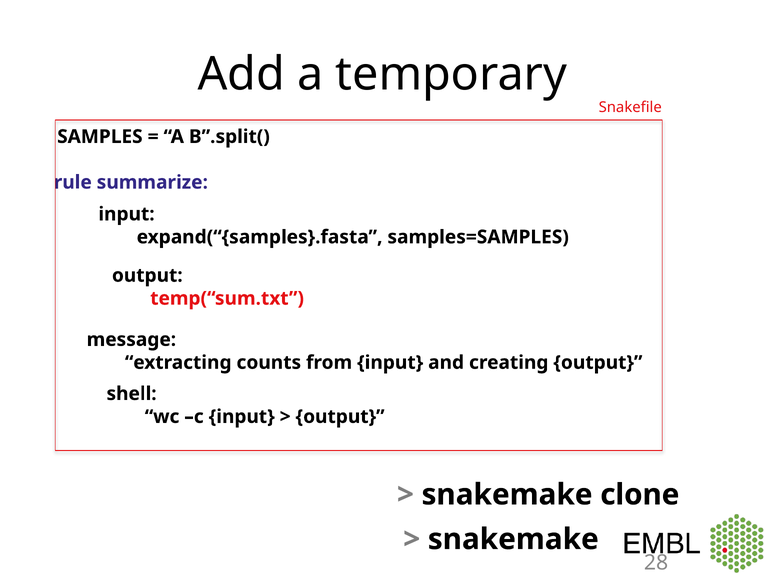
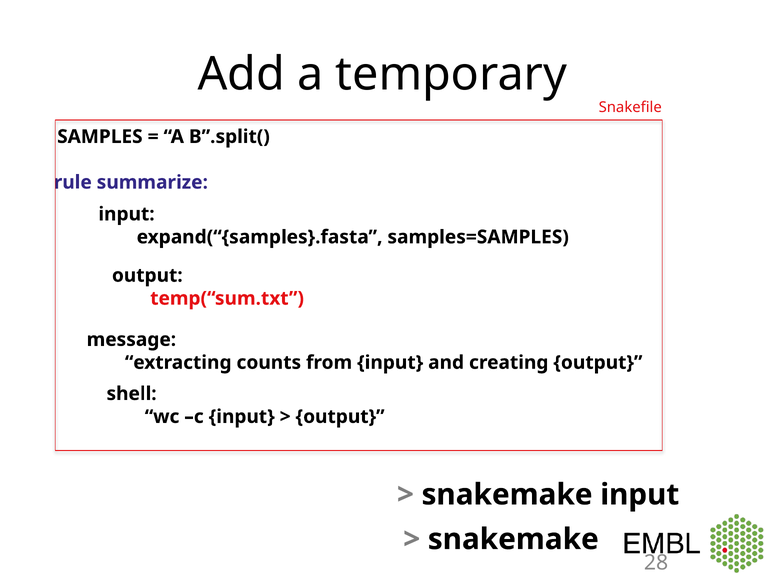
snakemake clone: clone -> input (640, 494)
